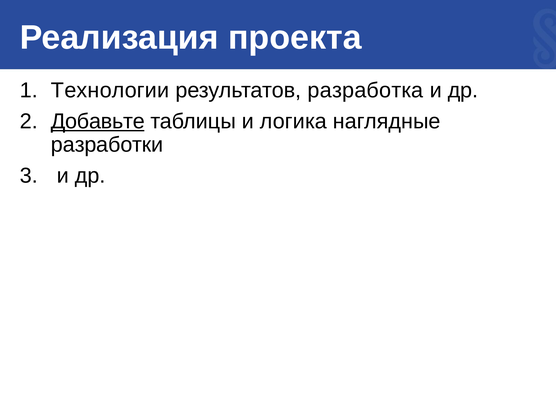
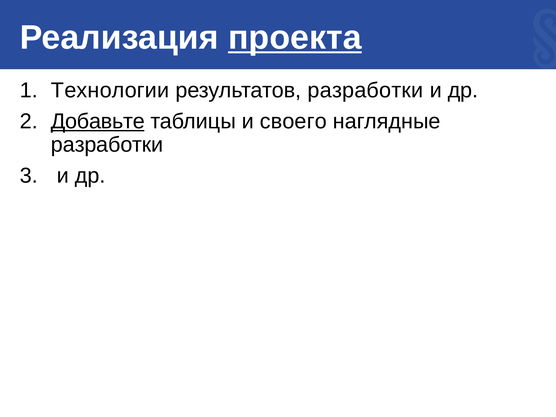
проекта underline: none -> present (295, 38)
результатов разработка: разработка -> разработки (365, 90)
логика: логика -> своего (293, 121)
